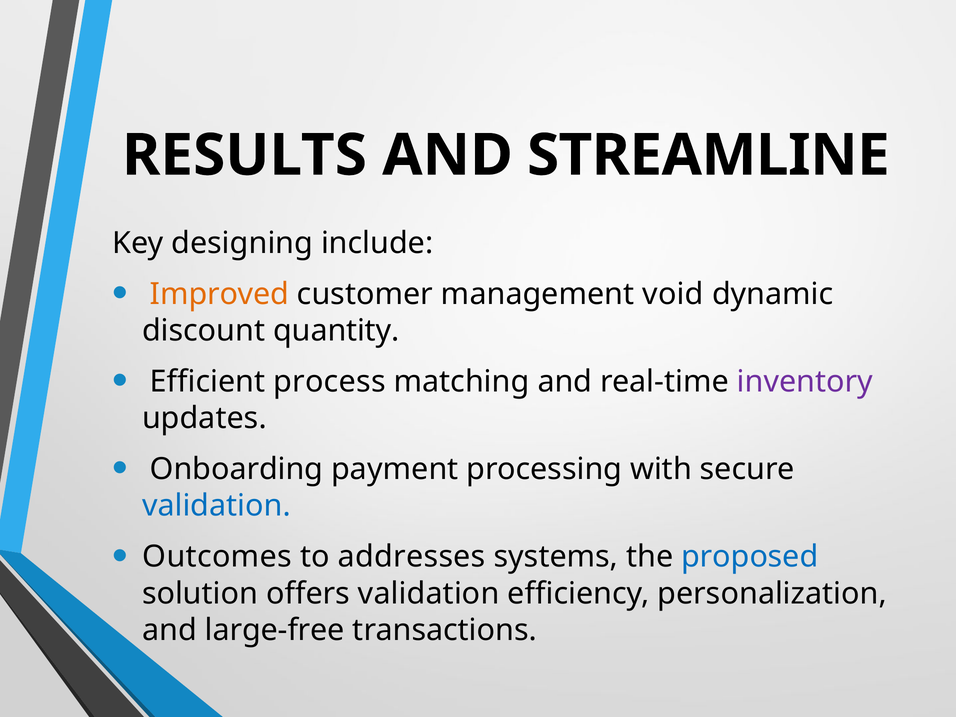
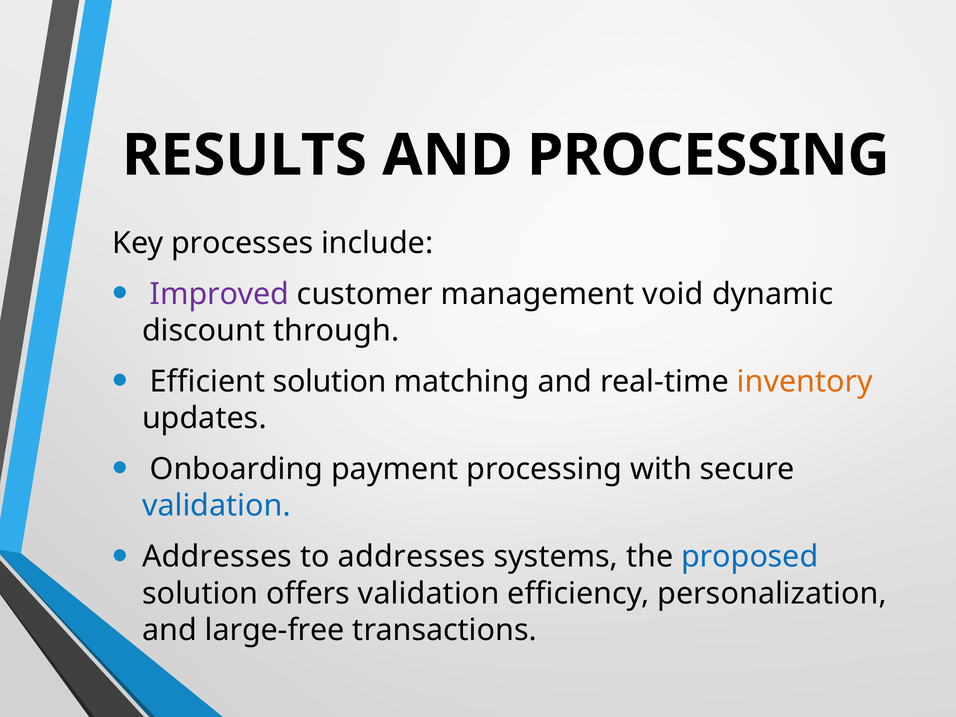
AND STREAMLINE: STREAMLINE -> PROCESSING (708, 155)
designing: designing -> processes (242, 243)
Improved colour: orange -> purple (220, 294)
quantity: quantity -> through (336, 331)
Efficient process: process -> solution (330, 382)
inventory colour: purple -> orange (805, 382)
Outcomes: Outcomes -> Addresses (217, 557)
